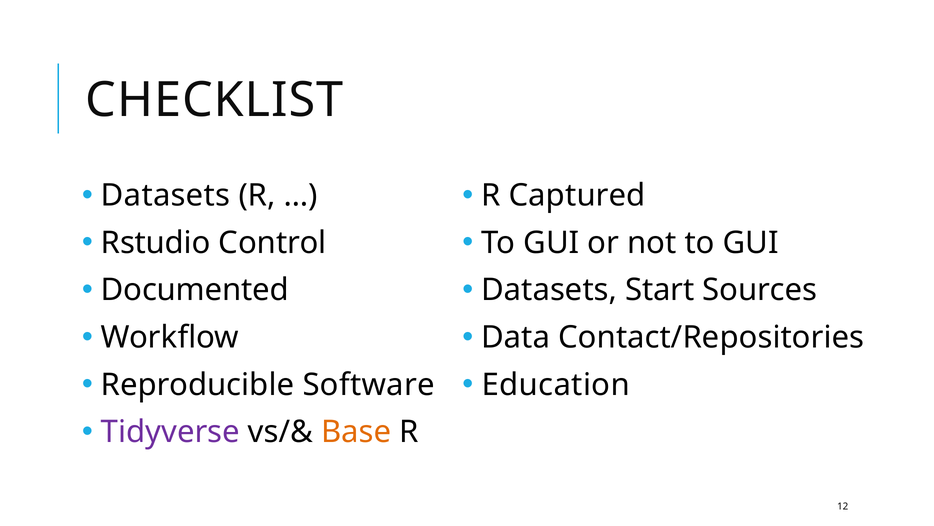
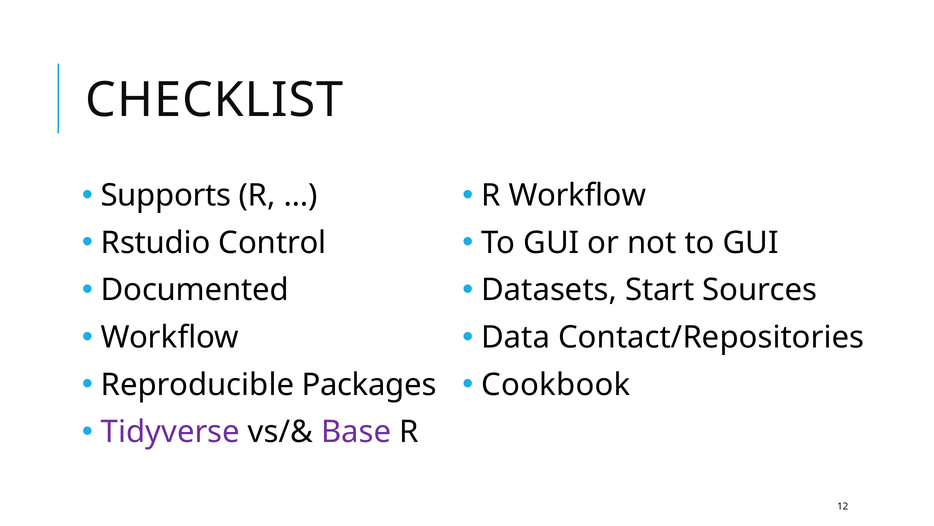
Datasets: Datasets -> Supports (166, 195)
R Captured: Captured -> Workflow (577, 195)
Software: Software -> Packages (369, 384)
Education: Education -> Cookbook (556, 384)
Base colour: orange -> purple (356, 432)
